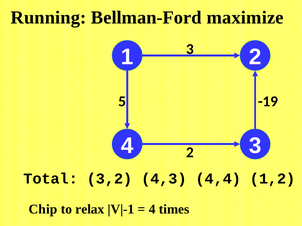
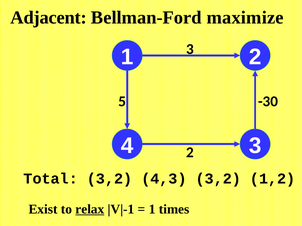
Running: Running -> Adjacent (49, 18)
-19: -19 -> -30 (268, 102)
4,3 4,4: 4,4 -> 3,2 (218, 179)
Chip: Chip -> Exist (43, 210)
relax underline: none -> present (90, 210)
4: 4 -> 1 (152, 210)
